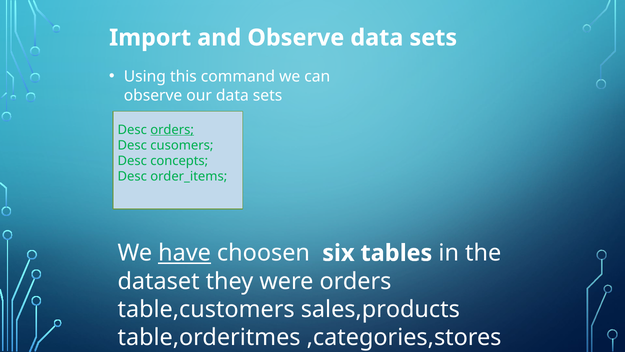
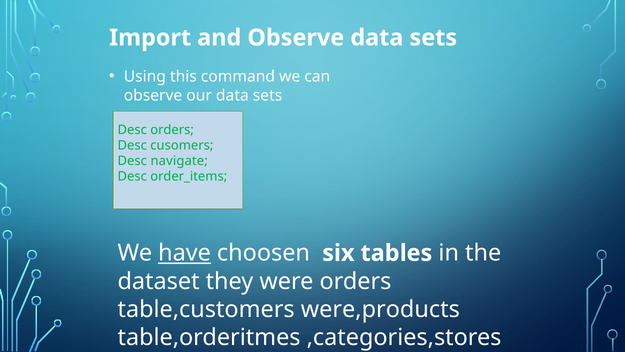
orders underline: present -> none (172, 130)
concepts: concepts -> navigate (179, 161)
sales,products: sales,products -> were,products (380, 309)
